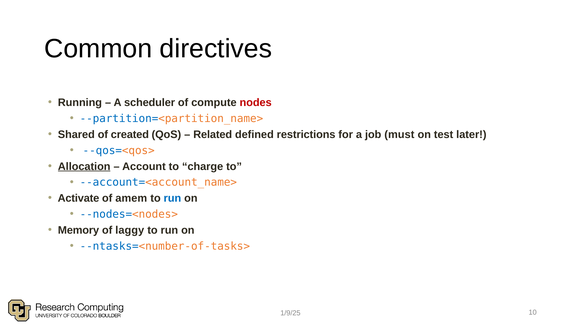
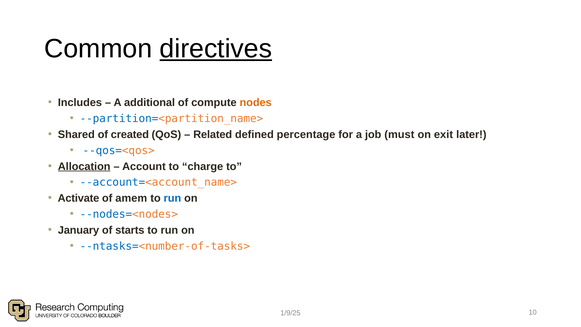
directives underline: none -> present (216, 49)
Running: Running -> Includes (80, 103)
scheduler: scheduler -> additional (150, 103)
nodes colour: red -> orange (256, 103)
restrictions: restrictions -> percentage (306, 134)
test: test -> exit (444, 134)
Memory: Memory -> January (78, 230)
laggy: laggy -> starts (130, 230)
